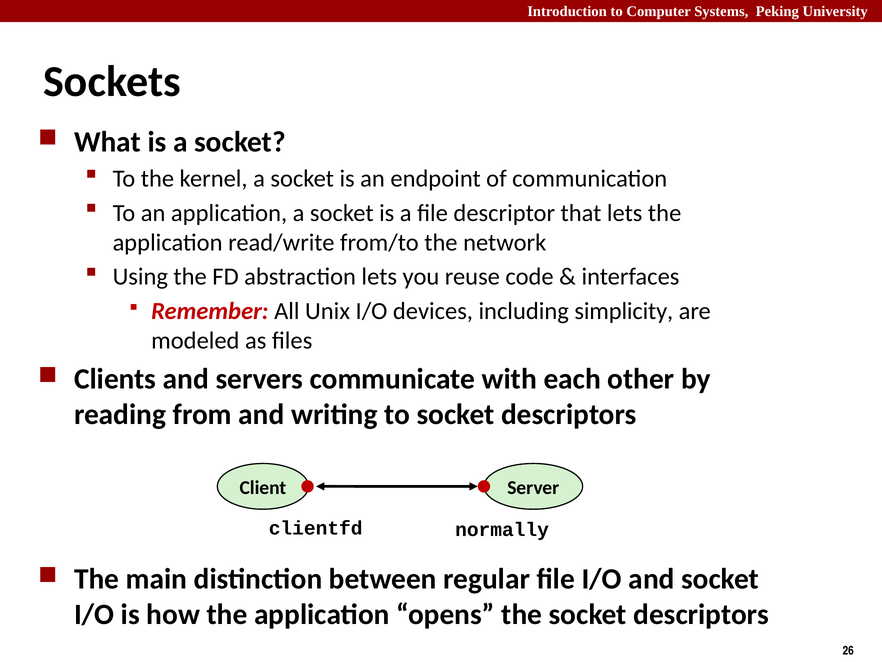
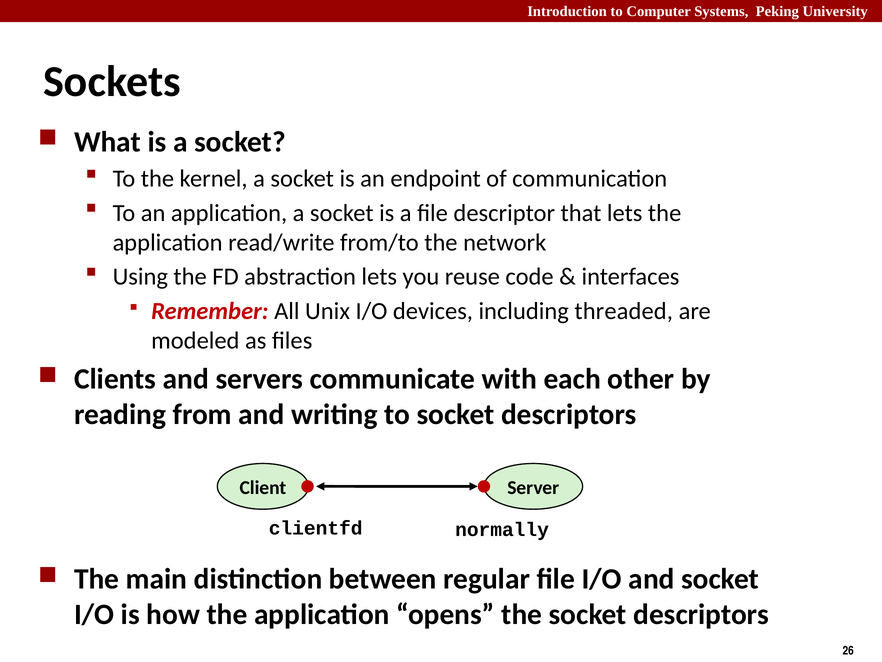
simplicity: simplicity -> threaded (624, 311)
